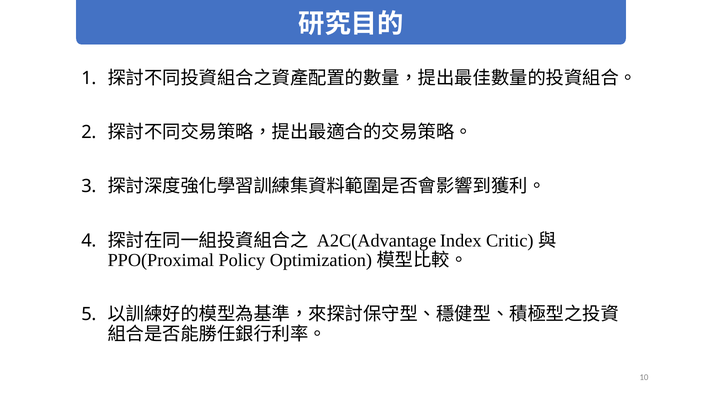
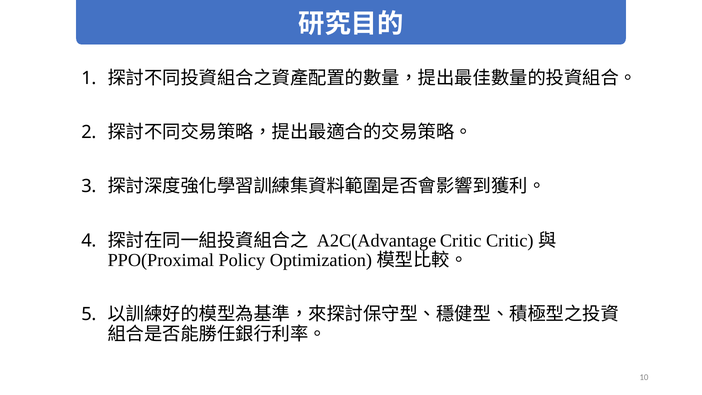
Index: Index -> Critic (461, 240)
